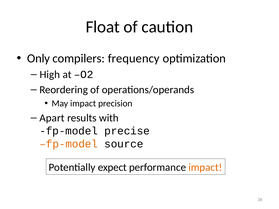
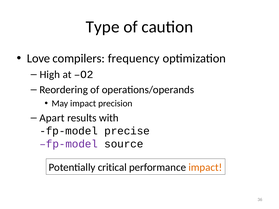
Float: Float -> Type (103, 27)
Only: Only -> Love (39, 59)
fp-model colour: orange -> purple (69, 144)
expect: expect -> critical (112, 168)
